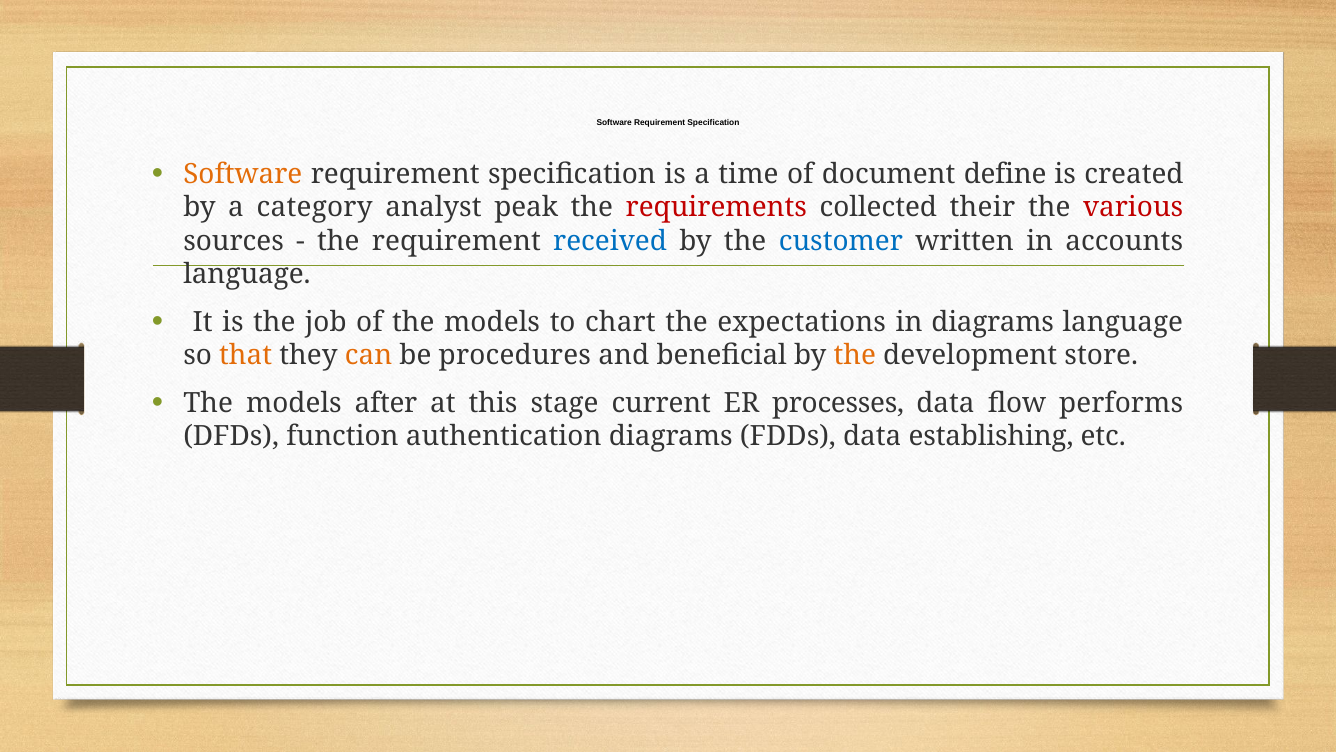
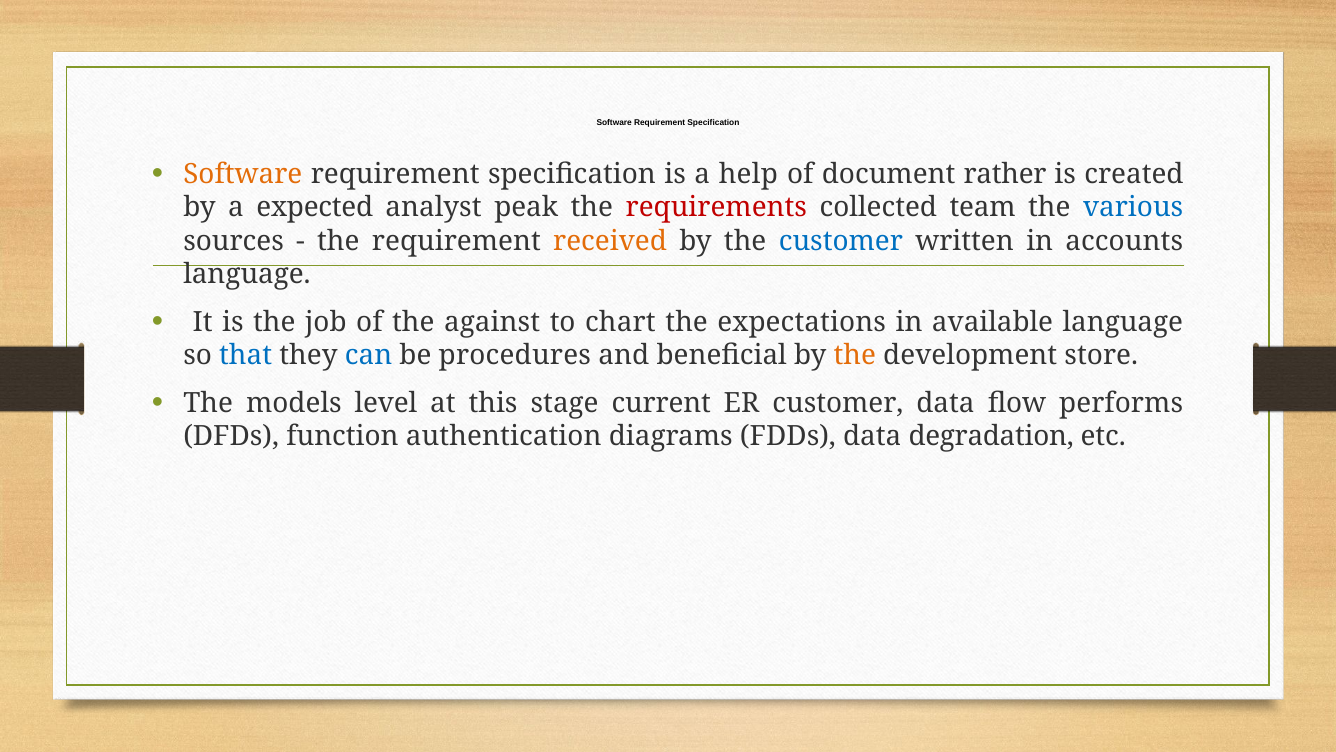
time: time -> help (748, 174)
define: define -> rather (1005, 174)
category: category -> expected (315, 207)
their: their -> team (983, 207)
various colour: red -> blue (1133, 207)
received colour: blue -> orange (610, 241)
of the models: models -> against (492, 322)
in diagrams: diagrams -> available (993, 322)
that colour: orange -> blue (246, 355)
can colour: orange -> blue (369, 355)
after: after -> level (386, 403)
ER processes: processes -> customer (838, 403)
establishing: establishing -> degradation (991, 436)
